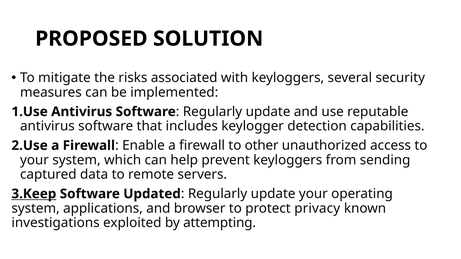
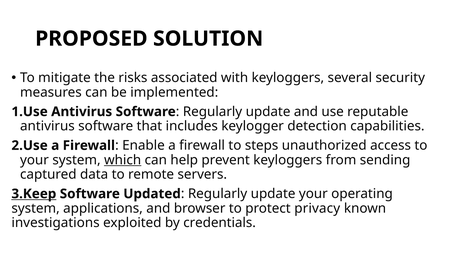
other: other -> steps (262, 146)
which underline: none -> present (123, 160)
attempting: attempting -> credentials (220, 223)
